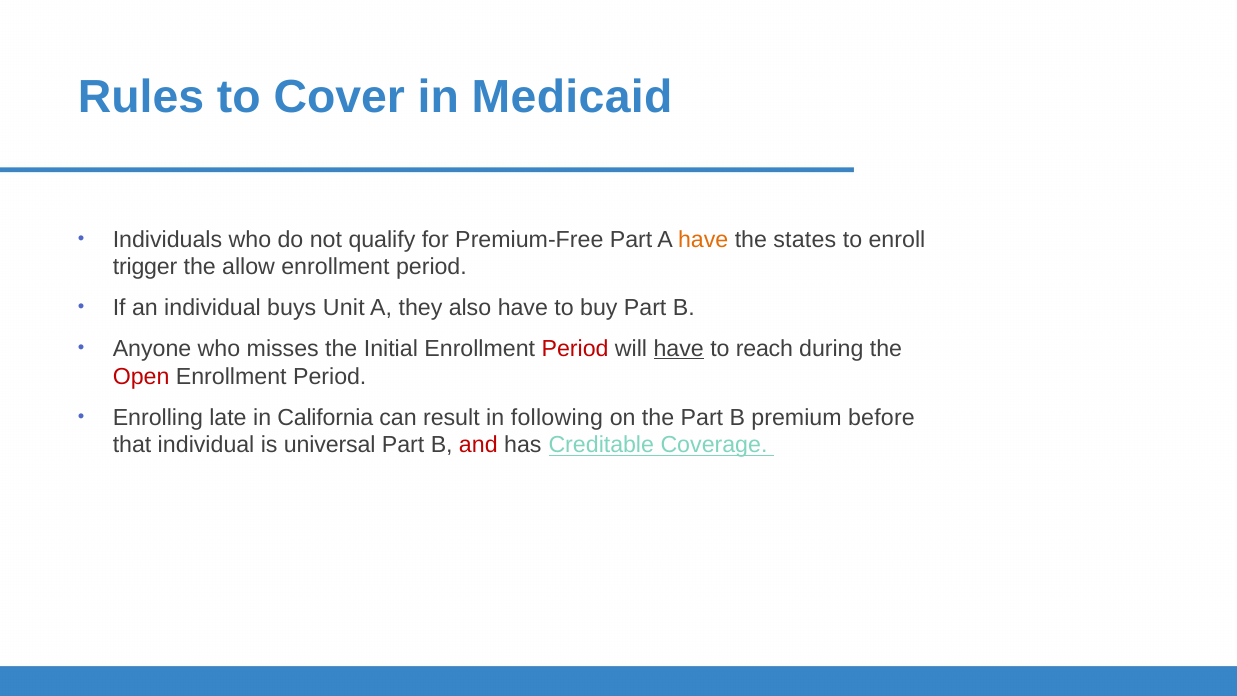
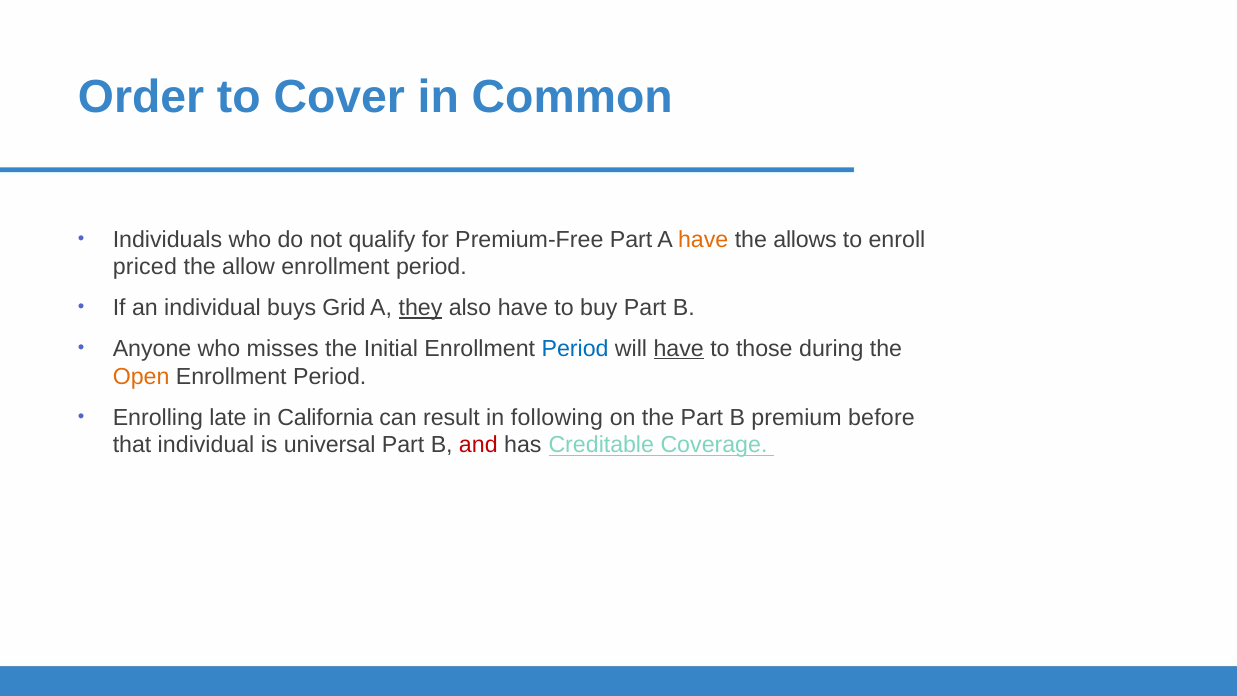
Rules: Rules -> Order (141, 98)
Medicaid: Medicaid -> Common (572, 98)
states: states -> allows (805, 239)
trigger: trigger -> priced (145, 267)
Unit: Unit -> Grid (344, 308)
they underline: none -> present (420, 308)
Period colour: red -> blue (575, 349)
reach: reach -> those (764, 349)
Open colour: red -> orange (141, 377)
